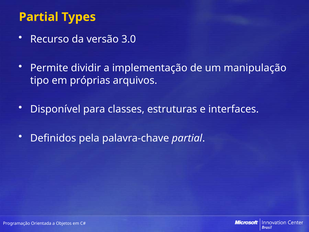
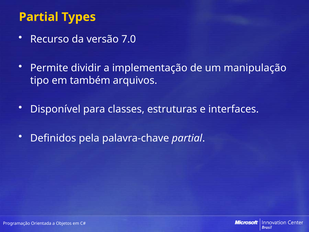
3.0: 3.0 -> 7.0 (129, 39)
próprias: próprias -> também (90, 80)
